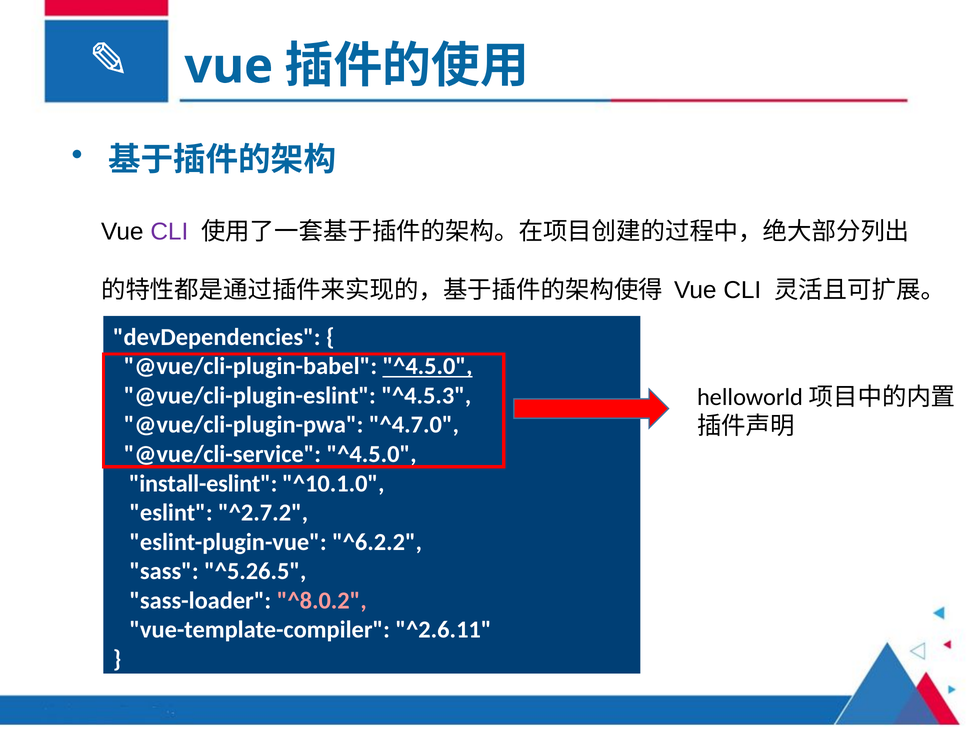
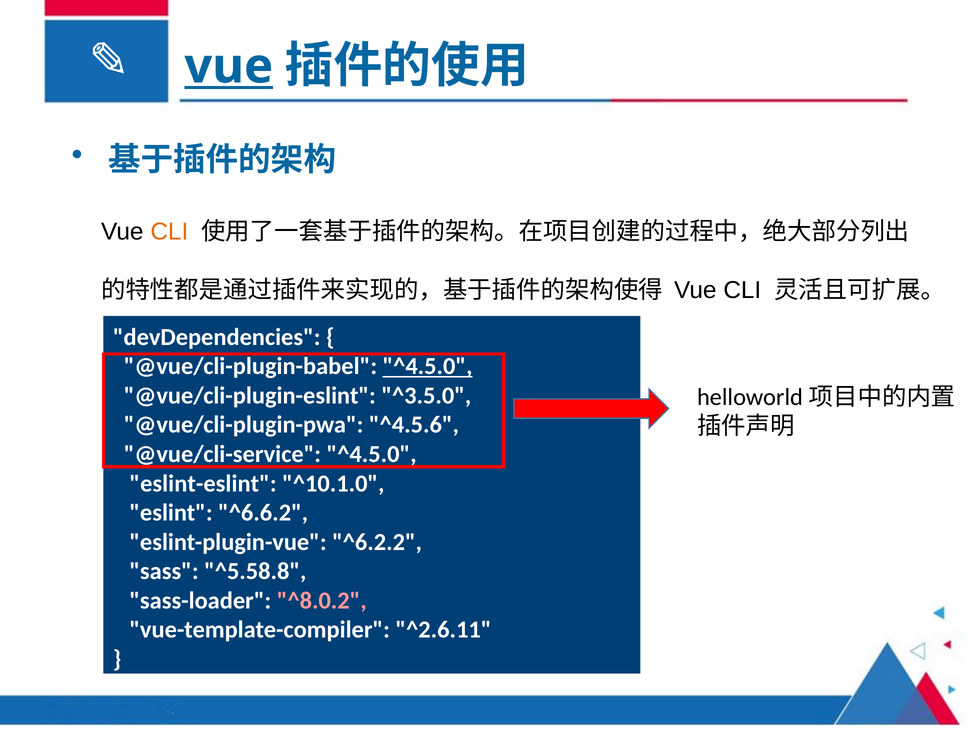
vue underline: none -> present (229, 66)
CLI colour: purple -> orange (169, 232)
^4.5.3: ^4.5.3 -> ^3.5.0 (426, 396)
^4.7.0: ^4.7.0 -> ^4.5.6 (414, 425)
install-eslint: install-eslint -> eslint-eslint (203, 484)
^2.7.2: ^2.7.2 -> ^6.6.2 (263, 513)
^5.26.5: ^5.26.5 -> ^5.58.8 (255, 572)
